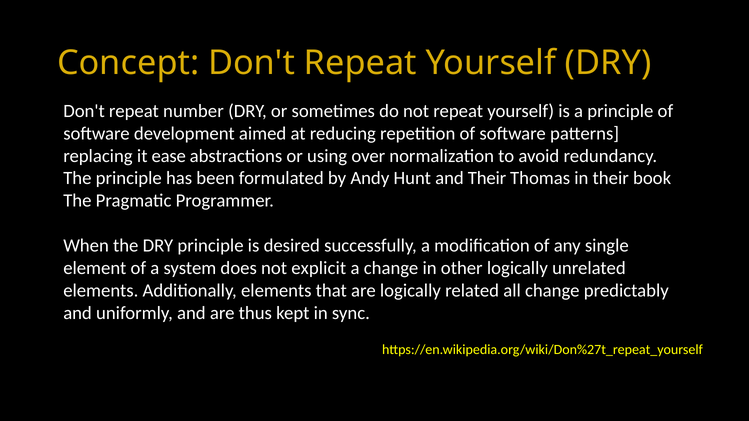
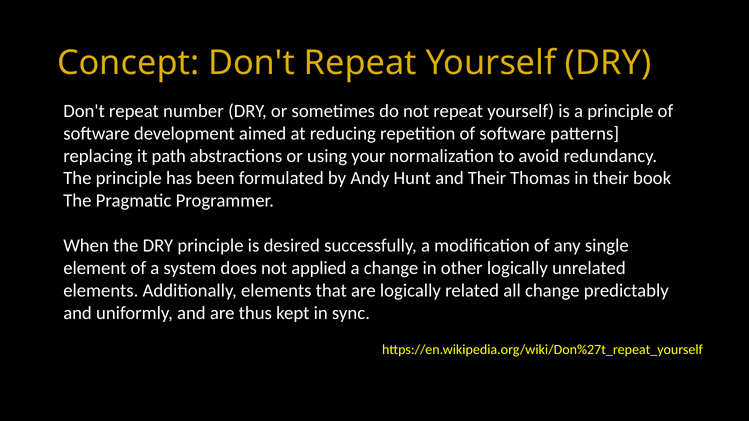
ease: ease -> path (169, 156)
over: over -> your (368, 156)
explicit: explicit -> applied (319, 268)
